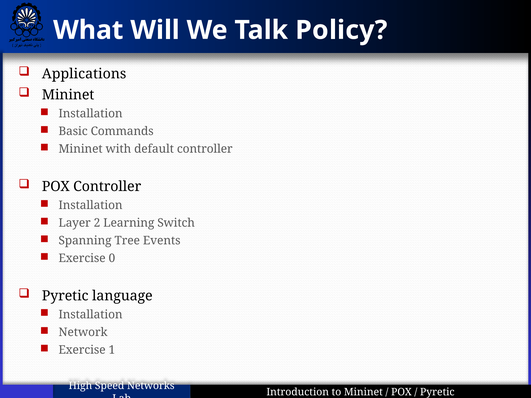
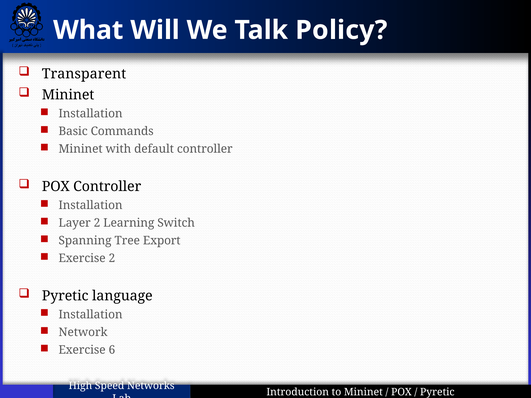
Applications: Applications -> Transparent (84, 74)
Events: Events -> Export (162, 241)
Exercise 0: 0 -> 2 (112, 258)
1: 1 -> 6 (112, 350)
